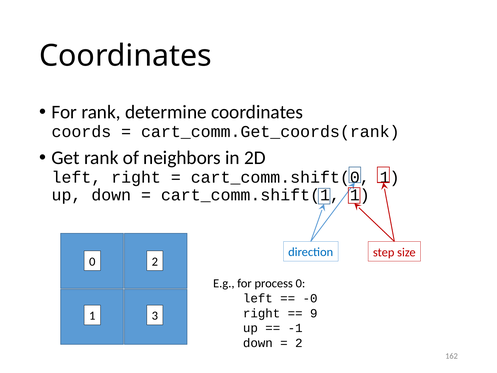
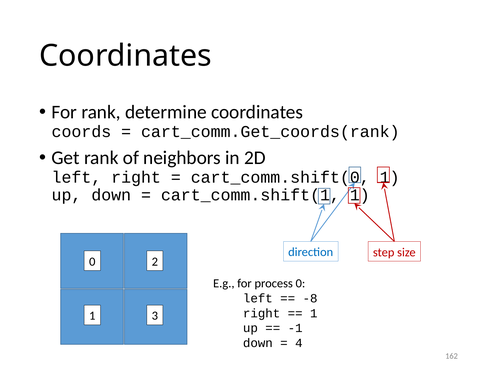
-0: -0 -> -8 (310, 298)
9: 9 -> 1 (314, 313)
2: 2 -> 4 (299, 343)
